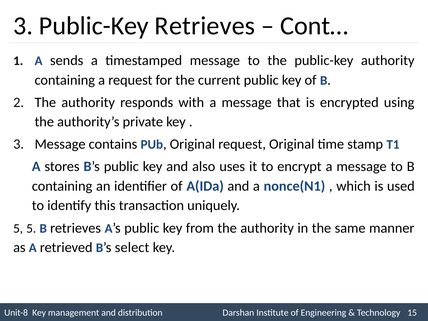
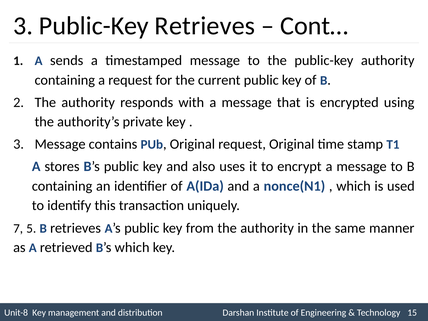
5: 5 -> 7 (18, 228)
B’s select: select -> which (132, 247)
